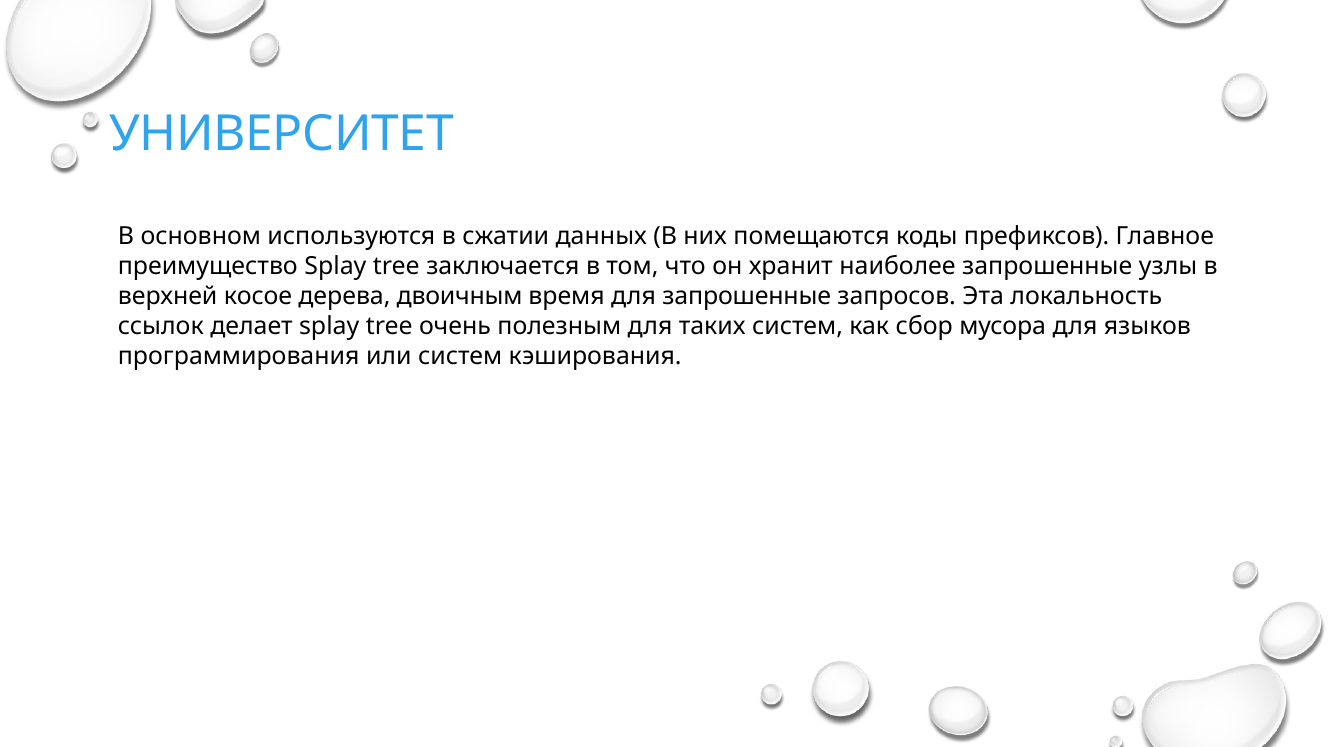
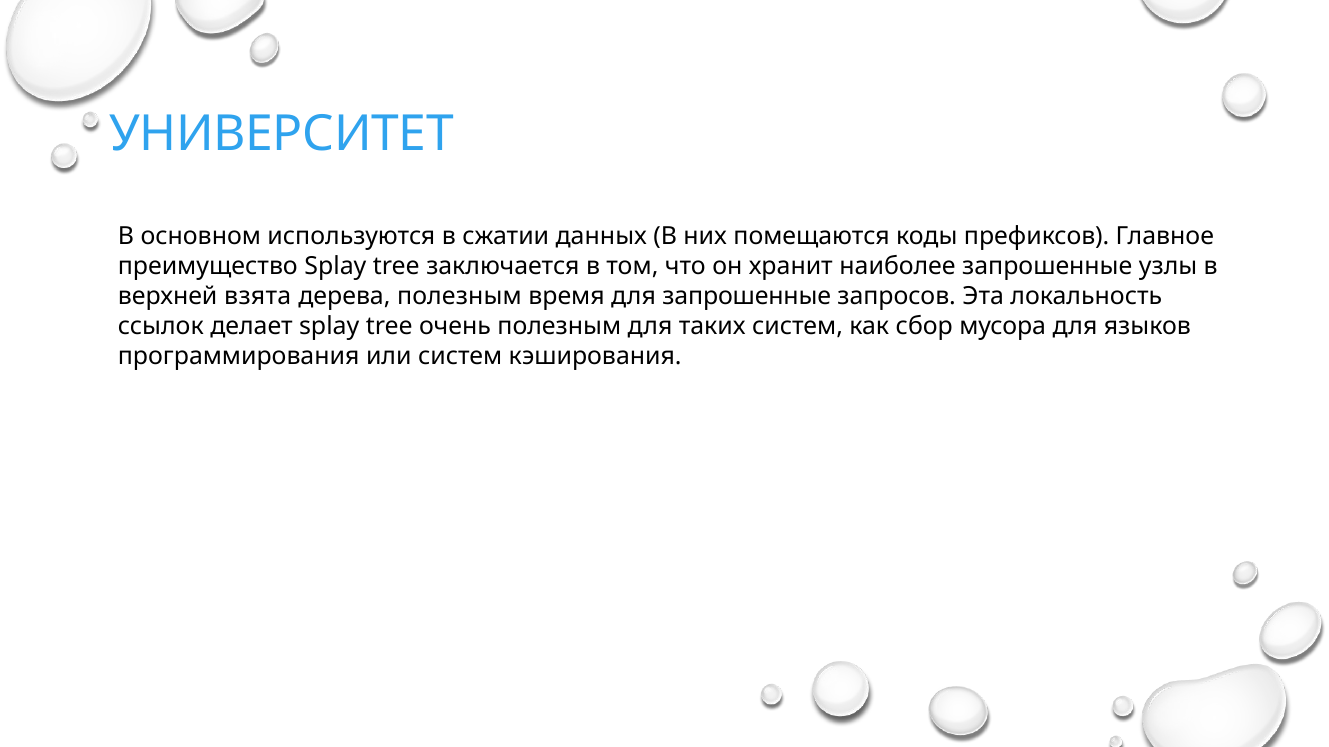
косое: косое -> взята (258, 297)
дерева двоичным: двоичным -> полезным (459, 297)
